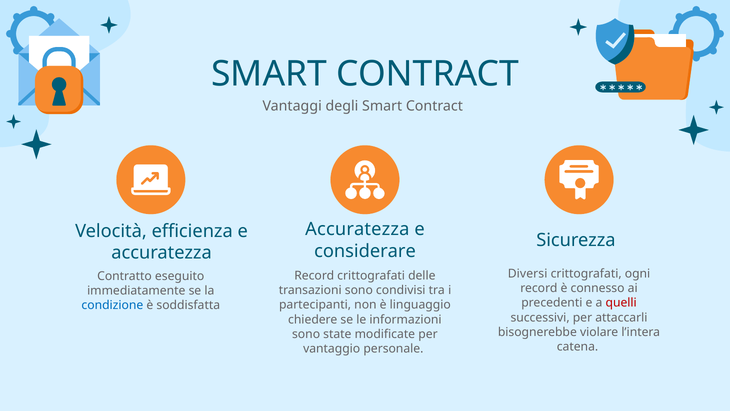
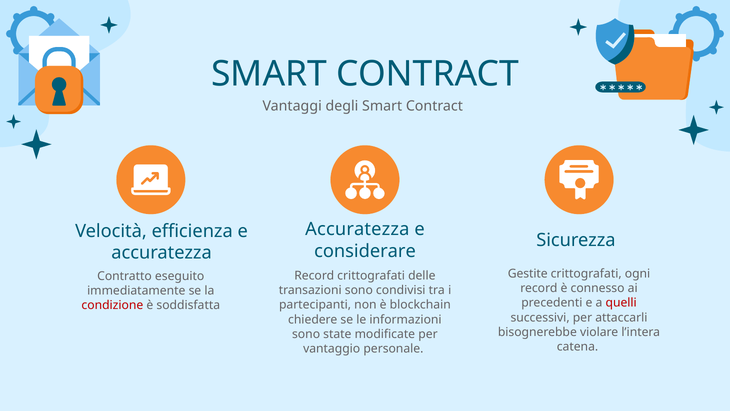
Diversi: Diversi -> Gestite (528, 274)
linguaggio: linguaggio -> blockchain (420, 305)
condizione colour: blue -> red (112, 305)
